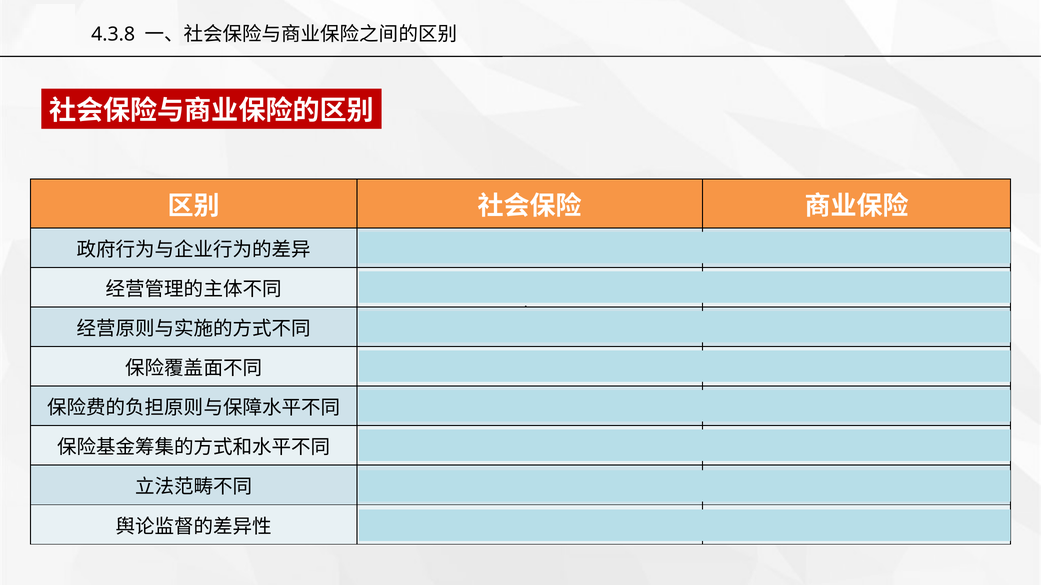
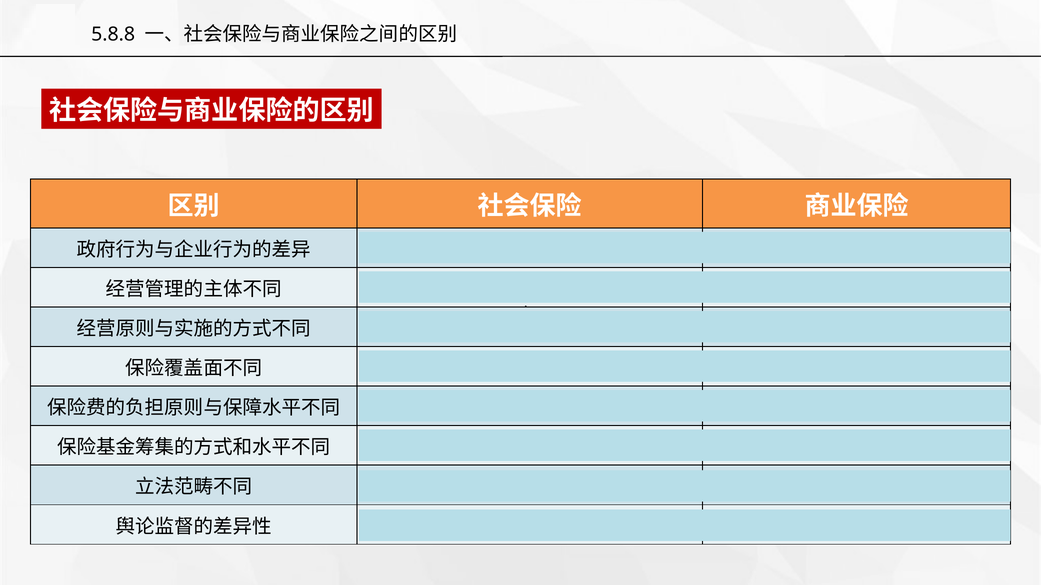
4.3.8: 4.3.8 -> 5.8.8 (113, 34)
